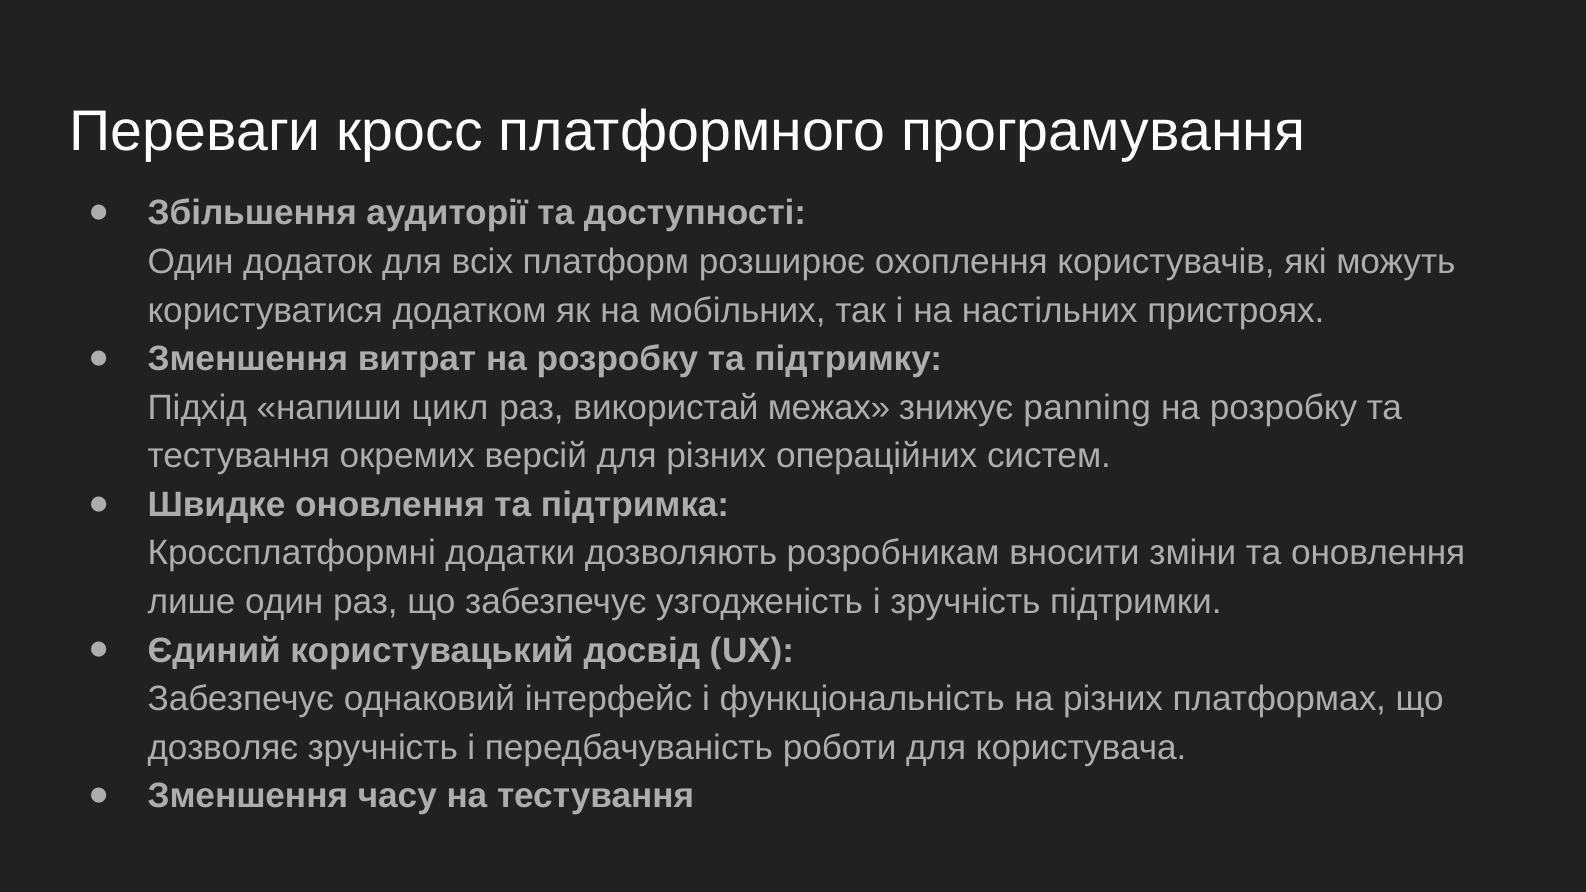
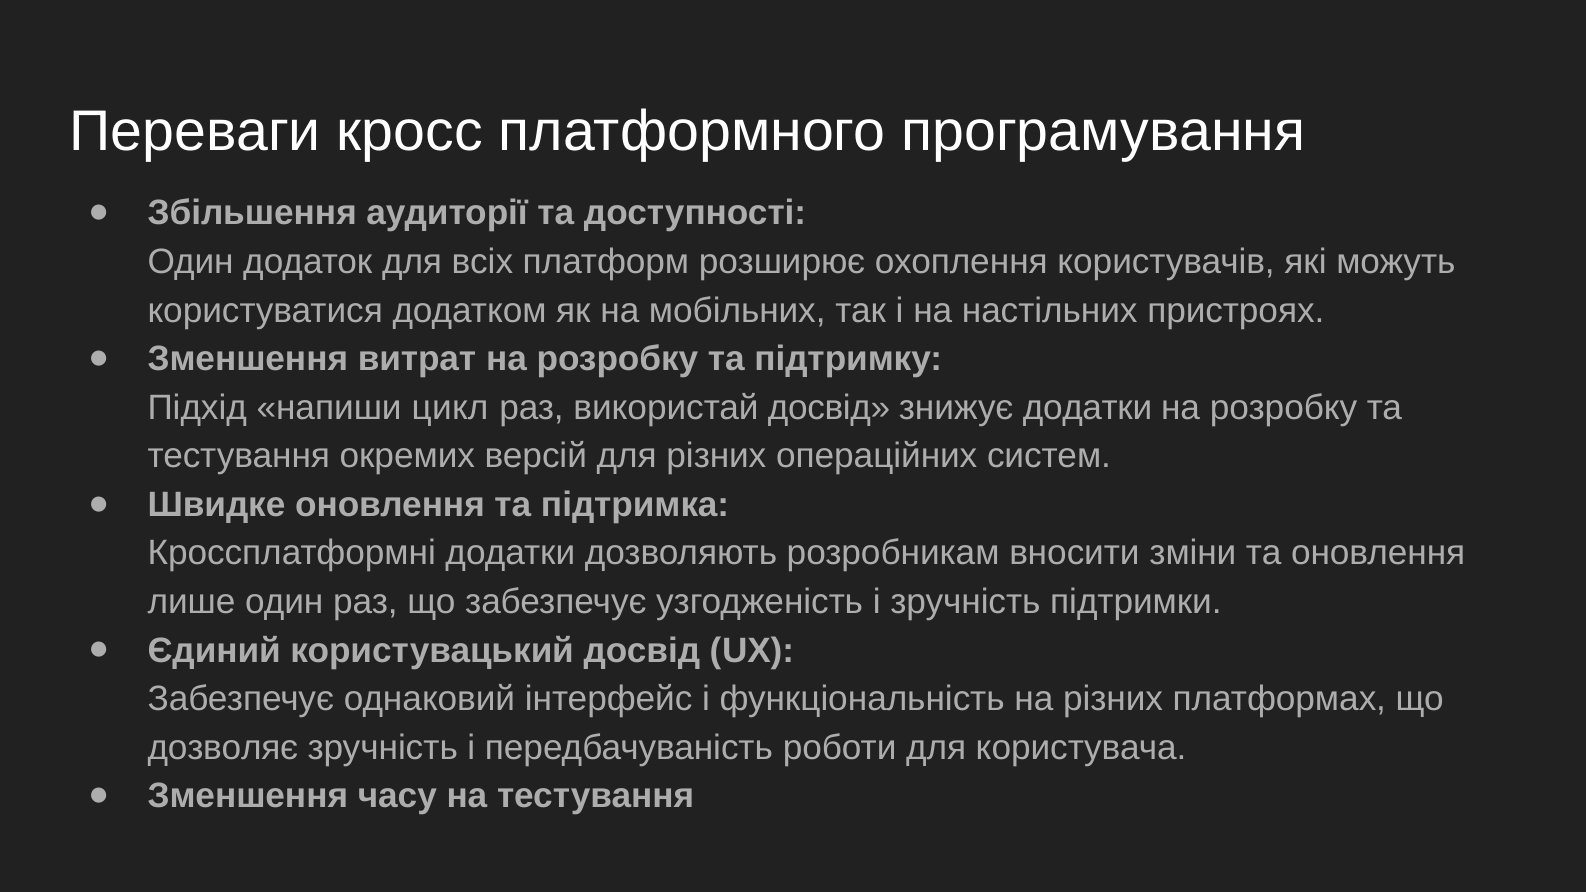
використай межах: межах -> досвід (829, 408)
знижує panning: panning -> додатки (1088, 408)
